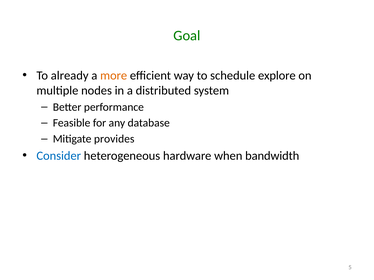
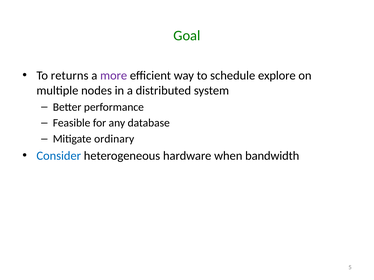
already: already -> returns (70, 76)
more colour: orange -> purple (114, 76)
provides: provides -> ordinary (114, 139)
